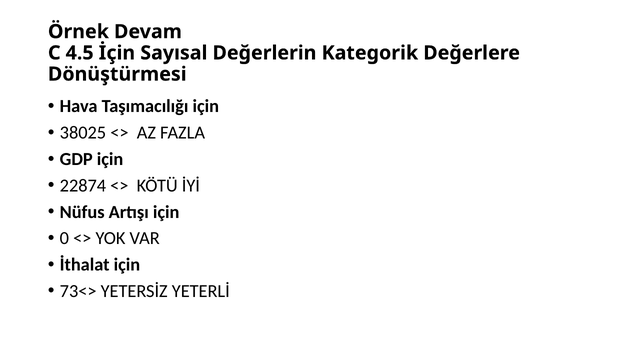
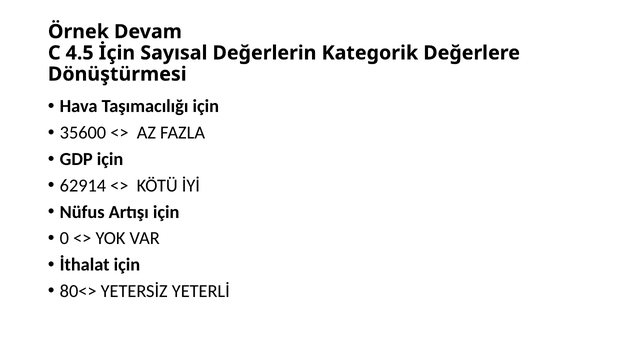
38025: 38025 -> 35600 (83, 133)
22874: 22874 -> 62914 (83, 185)
73<>: 73<> -> 80<> (78, 291)
